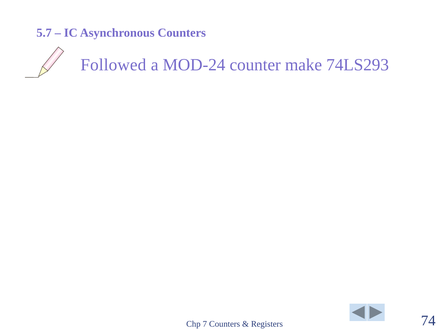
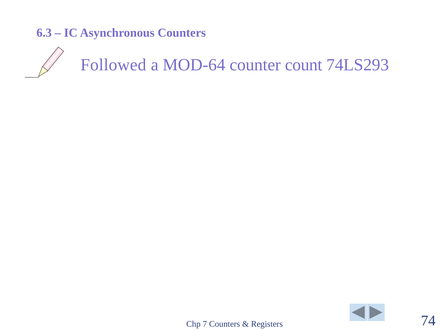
5.7: 5.7 -> 6.3 (44, 33)
MOD-24: MOD-24 -> MOD-64 (194, 65)
make: make -> count (304, 65)
